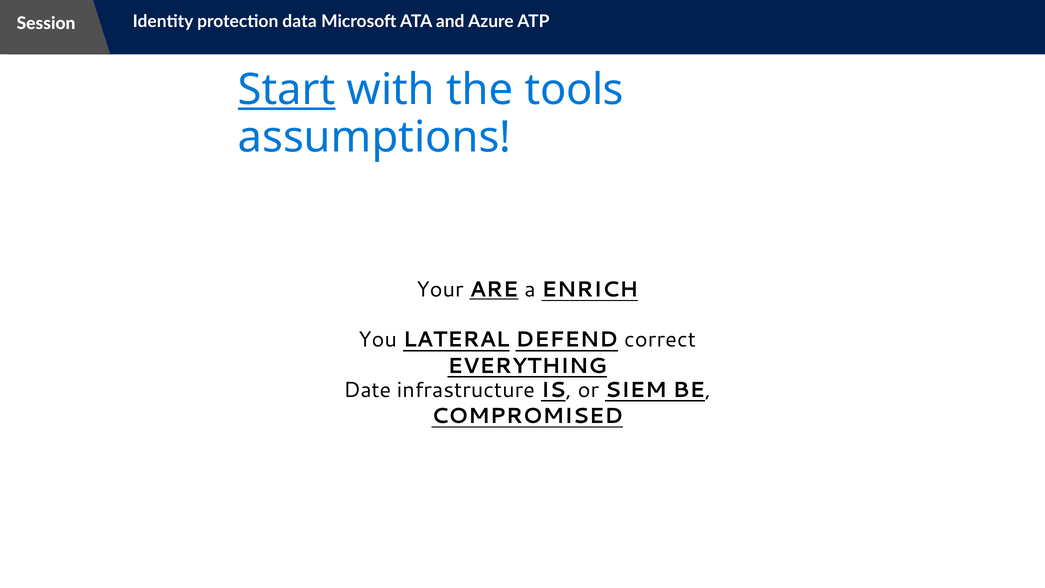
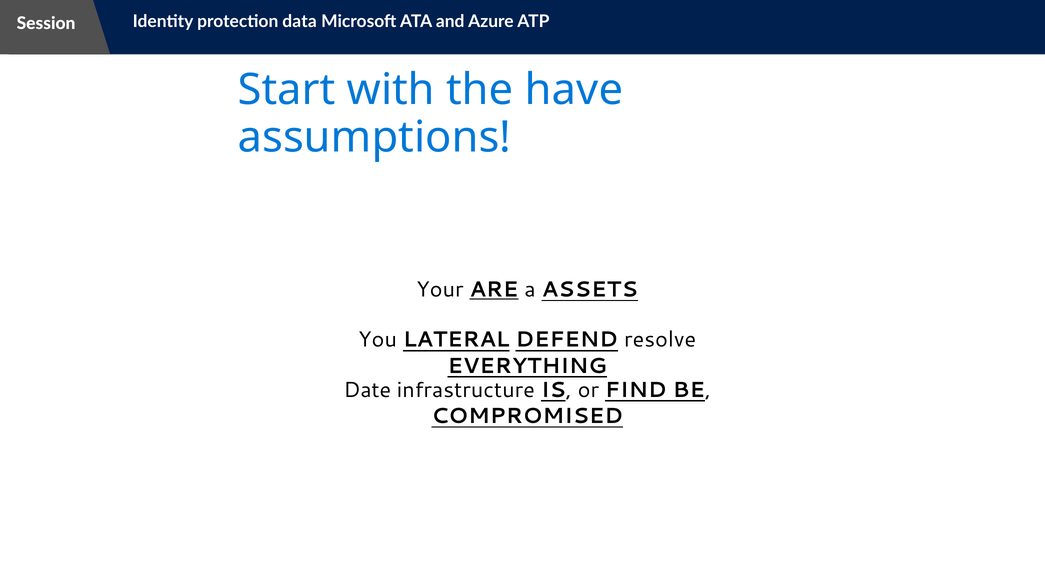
Start underline: present -> none (287, 90)
tools: tools -> have (574, 90)
ENRICH: ENRICH -> ASSETS (590, 290)
correct: correct -> resolve (660, 340)
SIEM: SIEM -> FIND (636, 390)
